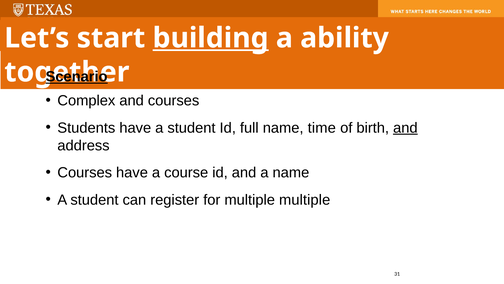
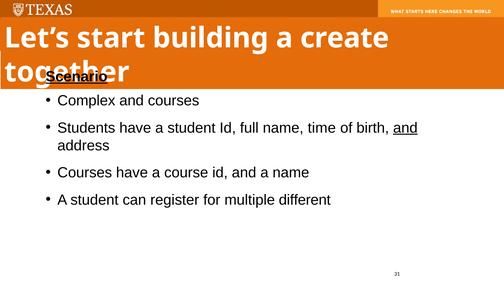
building underline: present -> none (211, 38)
ability: ability -> create (345, 38)
multiple multiple: multiple -> different (305, 200)
